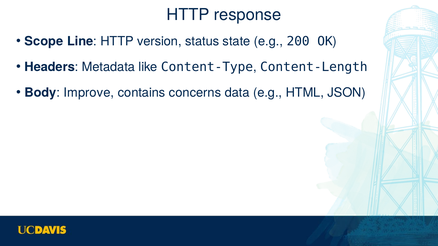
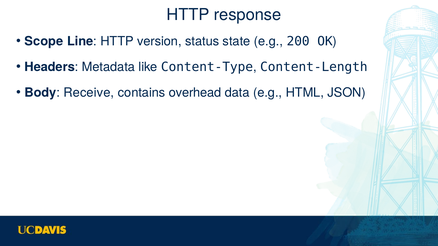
Improve: Improve -> Receive (89, 93)
concerns: concerns -> overhead (195, 93)
